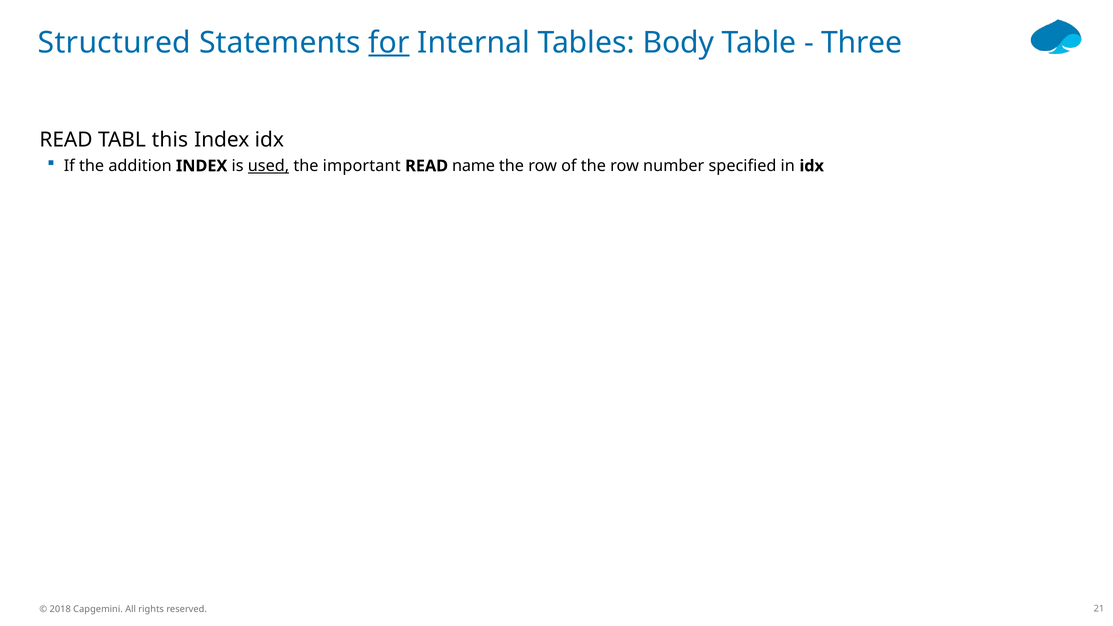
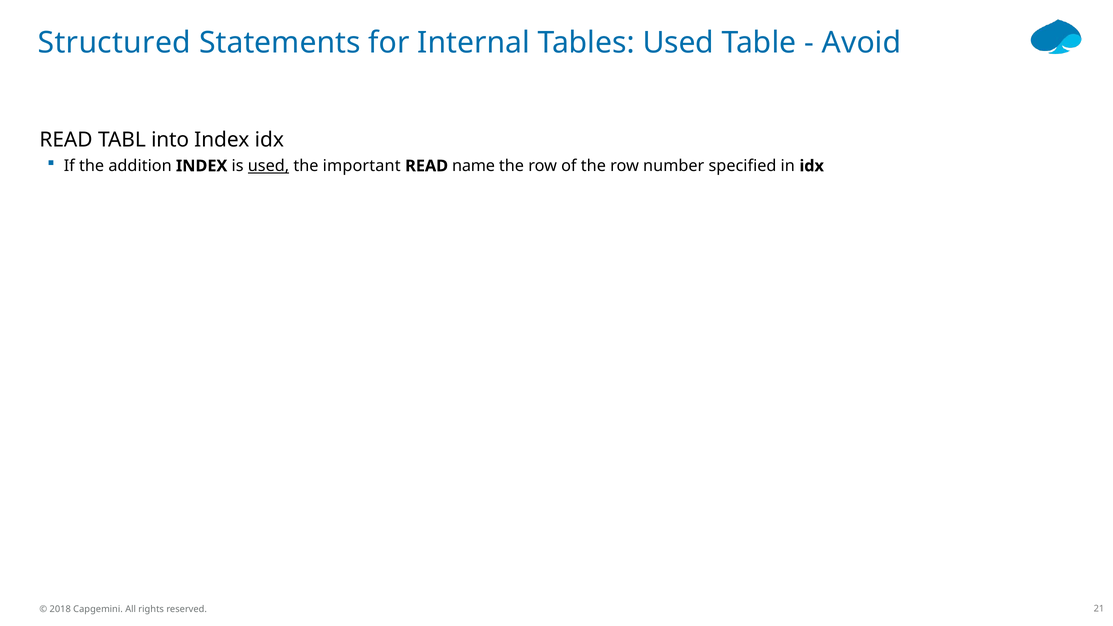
for underline: present -> none (389, 43)
Tables Body: Body -> Used (678, 43)
Three: Three -> Avoid (861, 43)
this: this -> into (170, 140)
